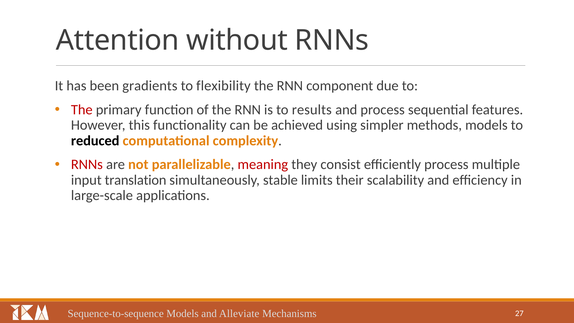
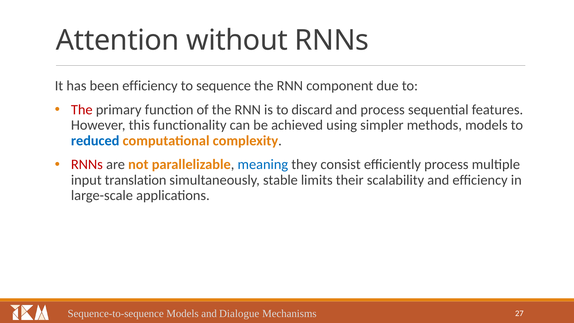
been gradients: gradients -> efficiency (150, 86)
flexibility: flexibility -> sequence (224, 86)
results: results -> discard (312, 110)
reduced colour: black -> blue (95, 141)
meaning colour: red -> blue (263, 165)
Alleviate: Alleviate -> Dialogue (239, 313)
